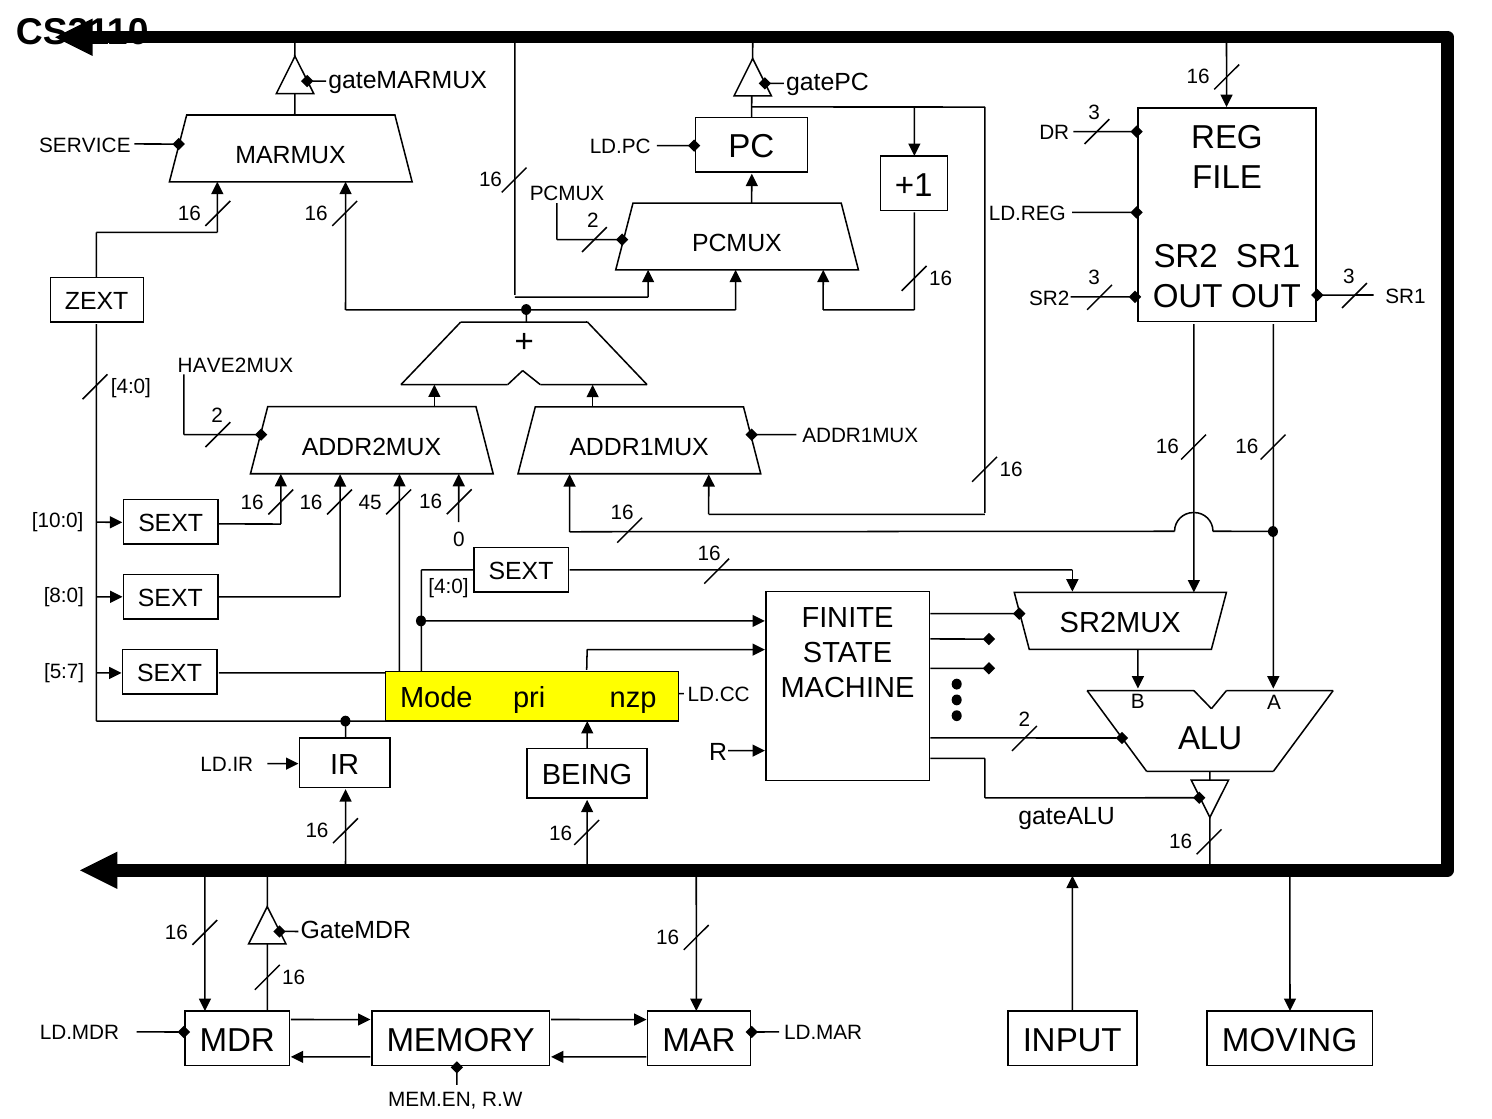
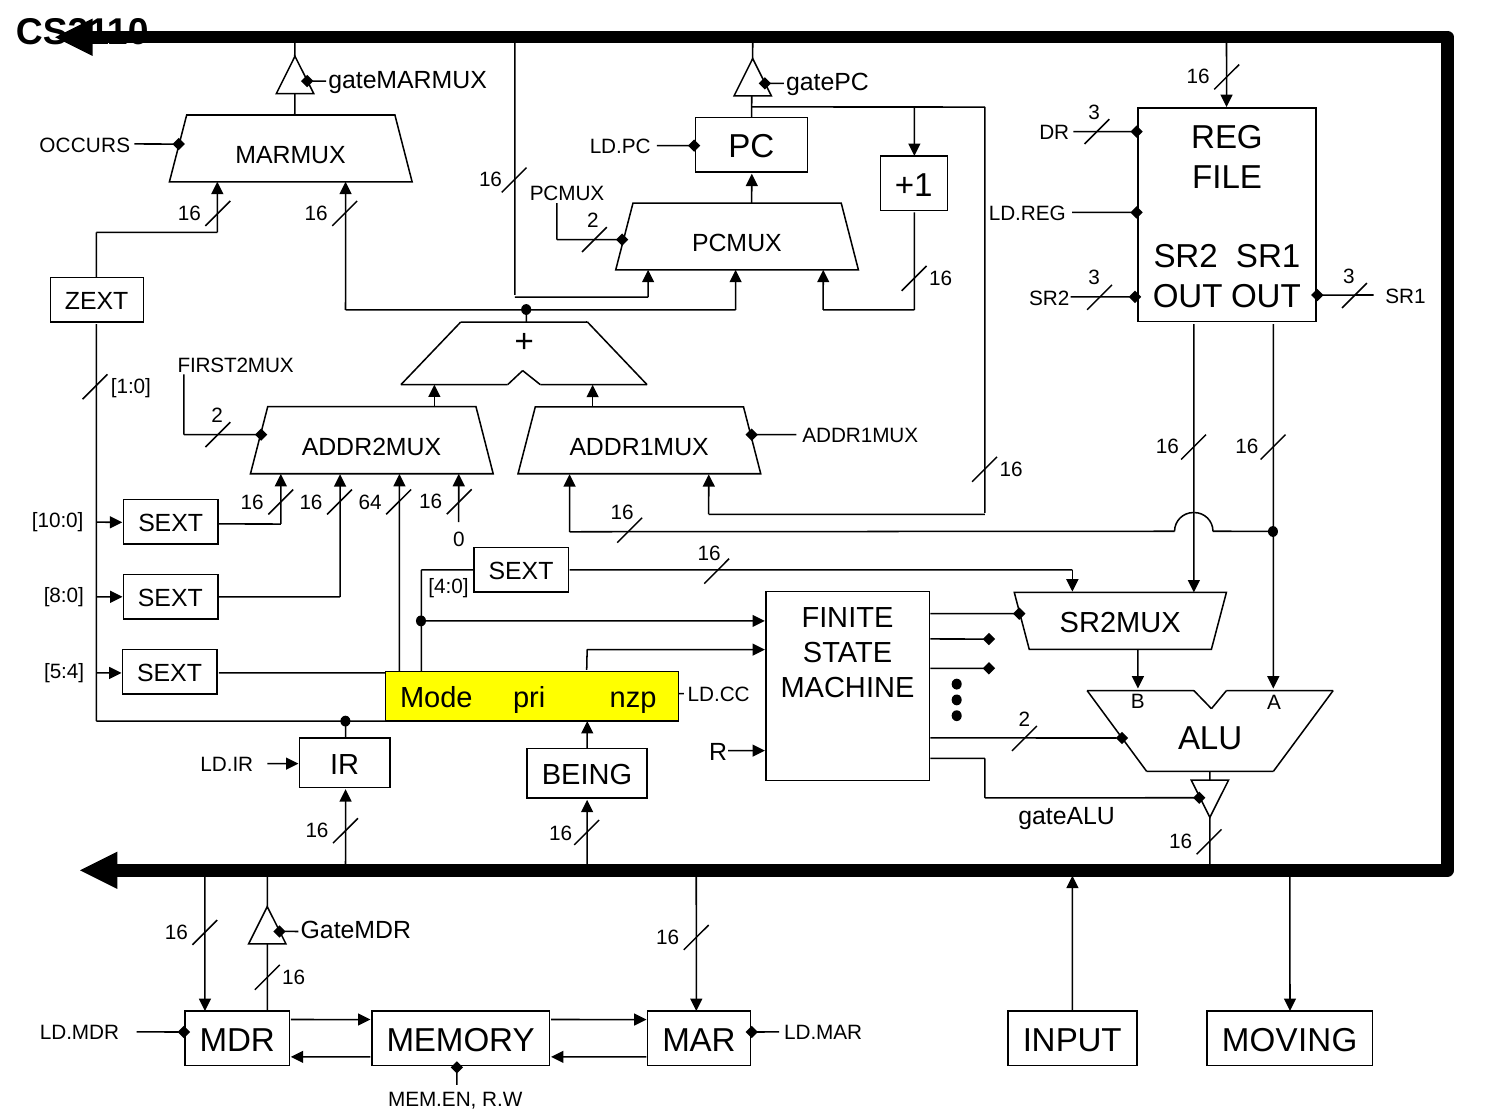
SERVICE: SERVICE -> OCCURS (85, 145)
HAVE2MUX: HAVE2MUX -> FIRST2MUX (236, 365)
4:0: 4:0 -> 1:0 (131, 387)
45: 45 -> 64 (370, 502)
5:7: 5:7 -> 5:4 (64, 672)
